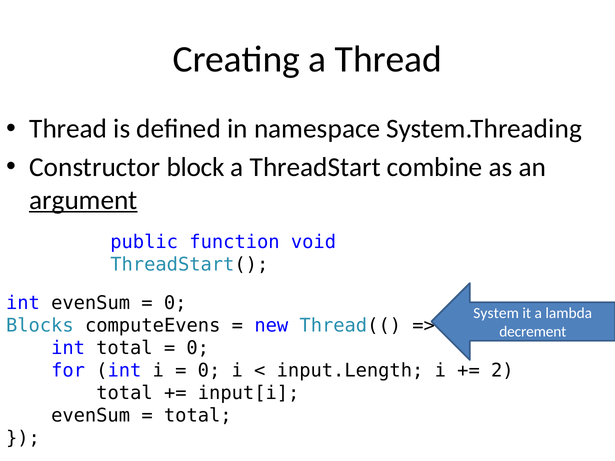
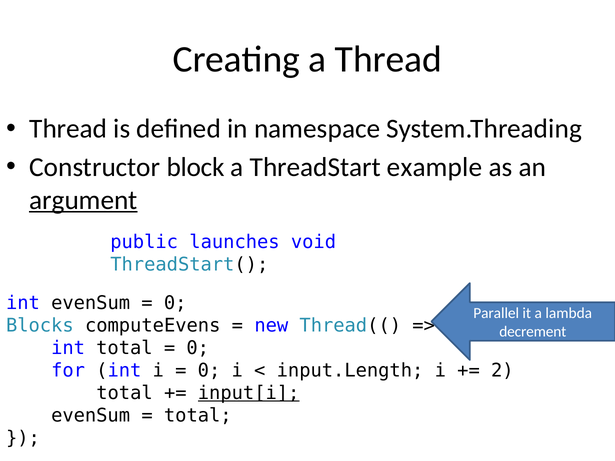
combine: combine -> example (435, 167)
function: function -> launches (235, 242)
System: System -> Parallel (496, 314)
input[i underline: none -> present (249, 393)
